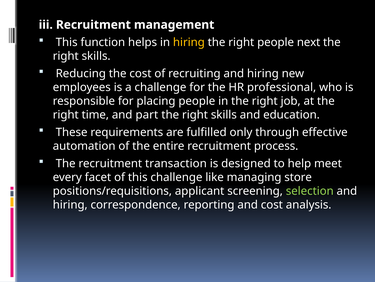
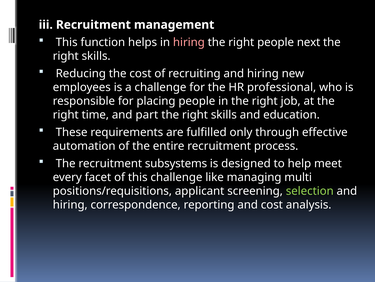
hiring colour: yellow -> pink (189, 42)
transaction: transaction -> subsystems (176, 163)
store: store -> multi (298, 177)
